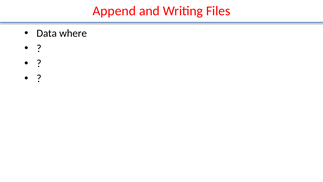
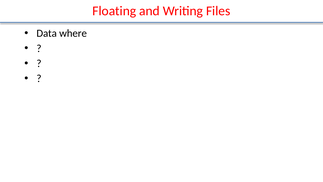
Append: Append -> Floating (114, 11)
